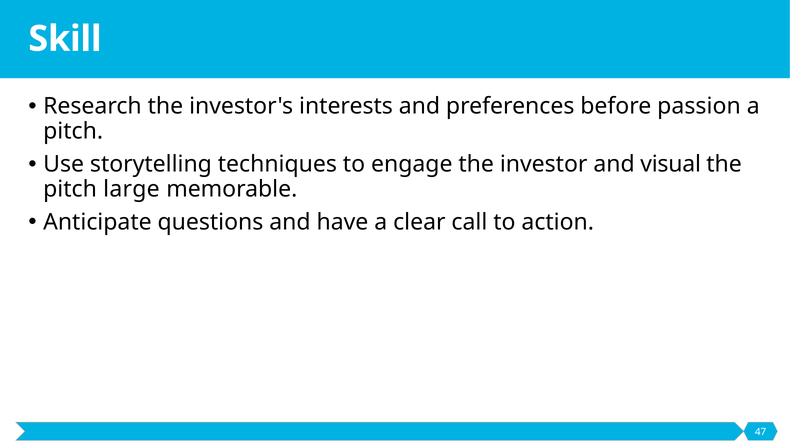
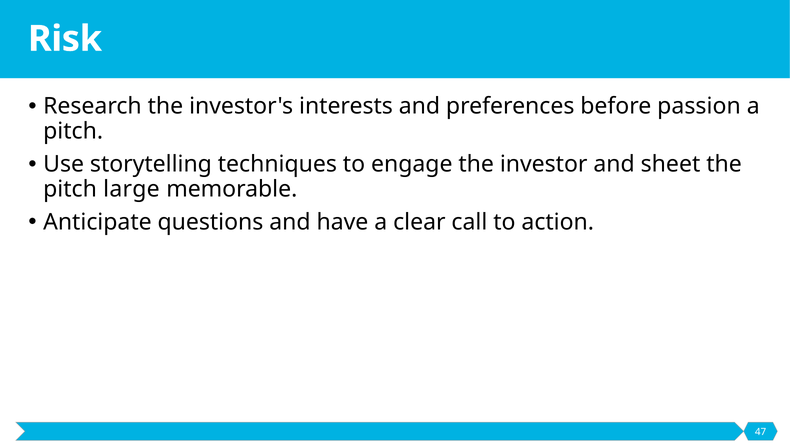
Skill: Skill -> Risk (65, 39)
visual: visual -> sheet (671, 164)
